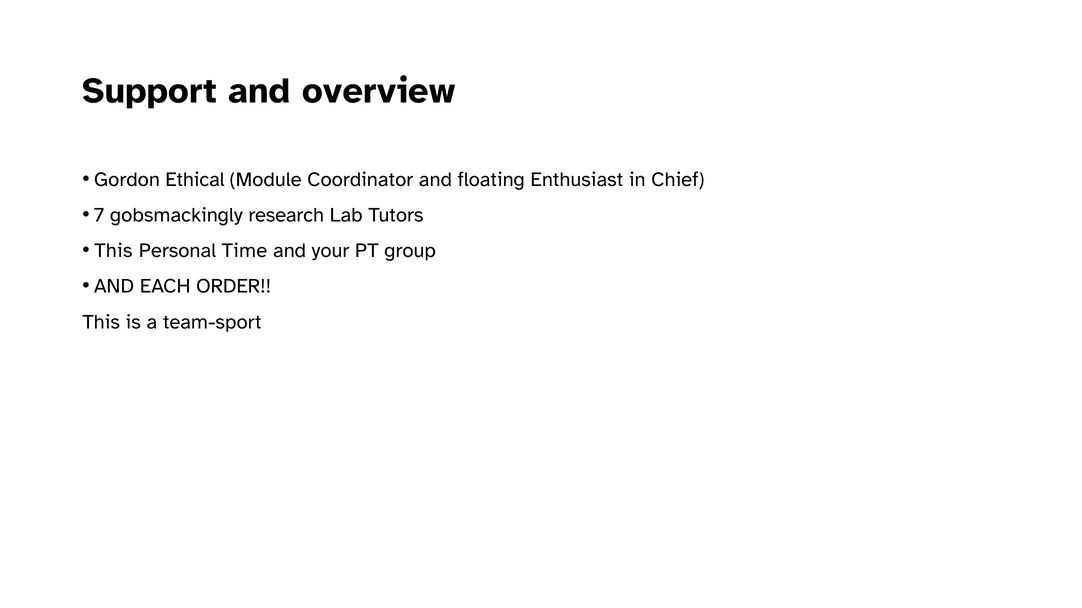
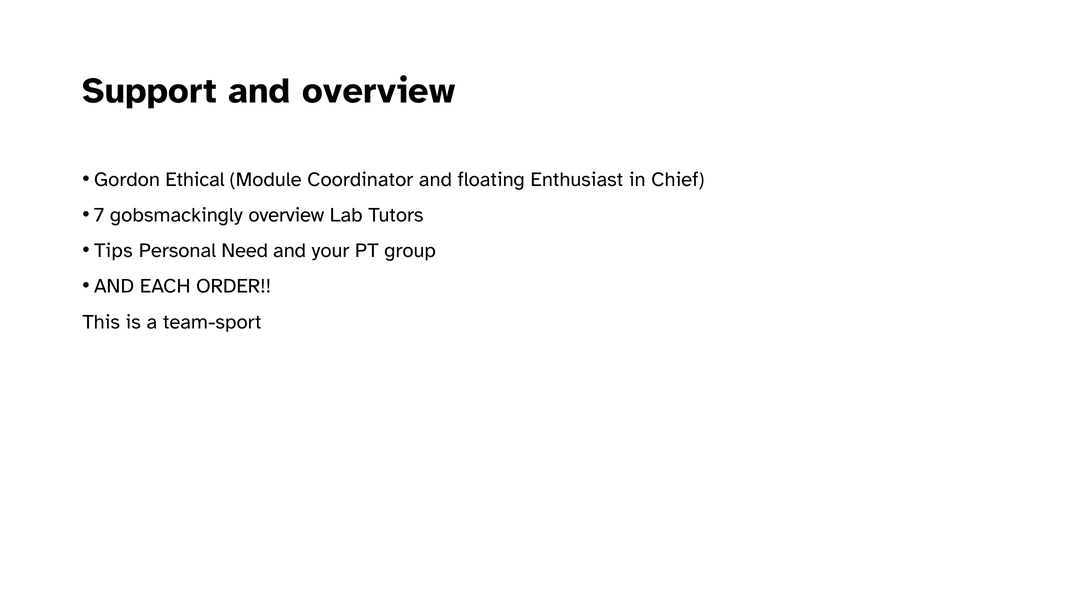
gobsmackingly research: research -> overview (286, 215)
This: This -> Tips (113, 251)
Time: Time -> Need (245, 251)
